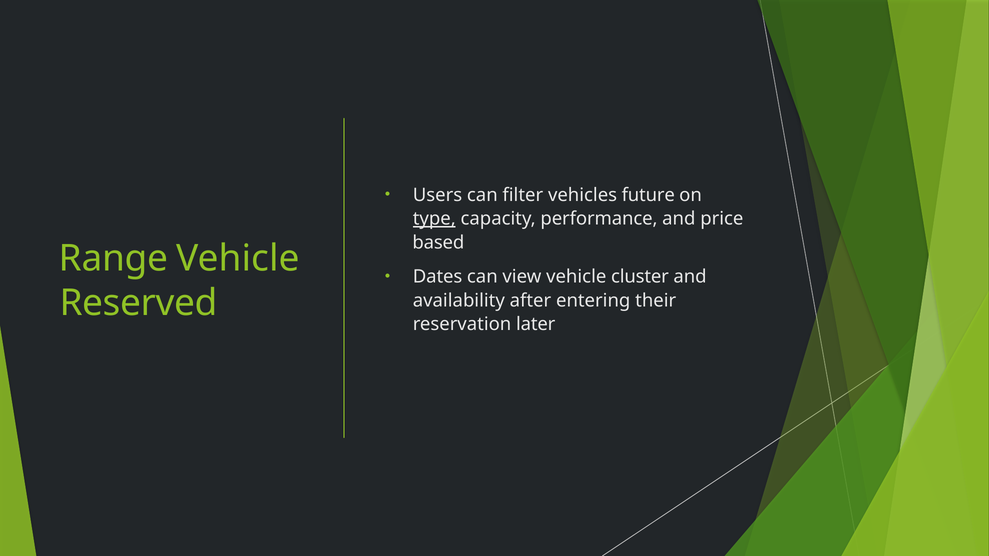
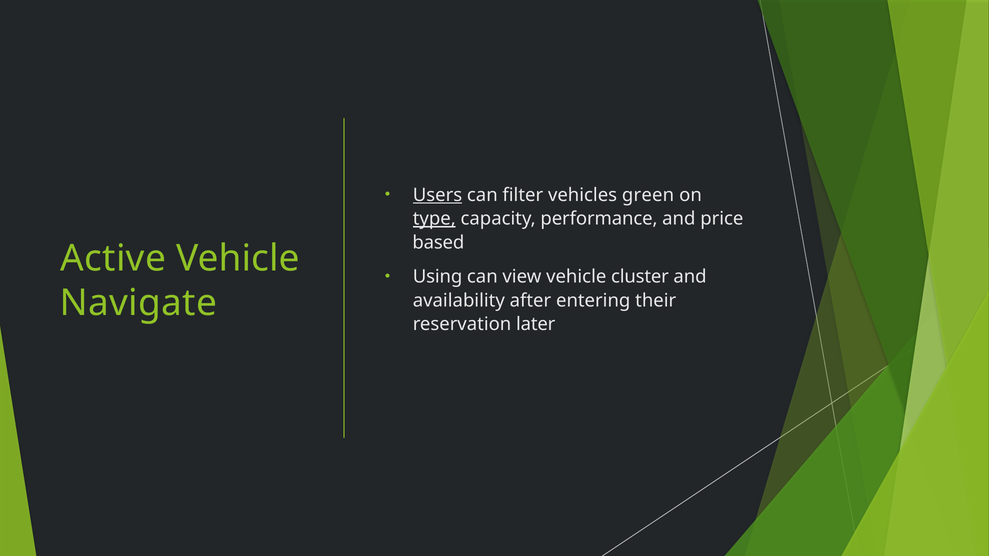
Users underline: none -> present (438, 195)
future: future -> green (648, 195)
Range: Range -> Active (113, 258)
Dates: Dates -> Using (438, 277)
Reserved: Reserved -> Navigate (138, 303)
